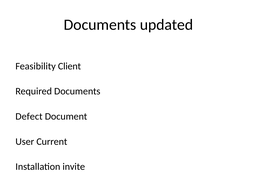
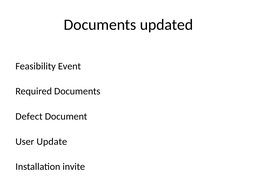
Client: Client -> Event (69, 66)
Current: Current -> Update (52, 142)
